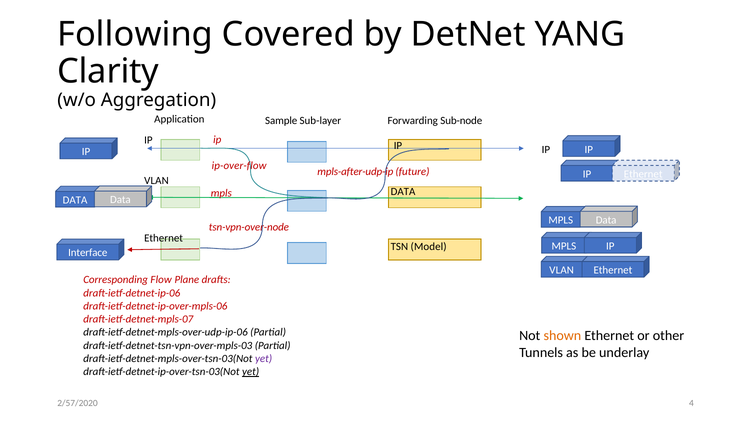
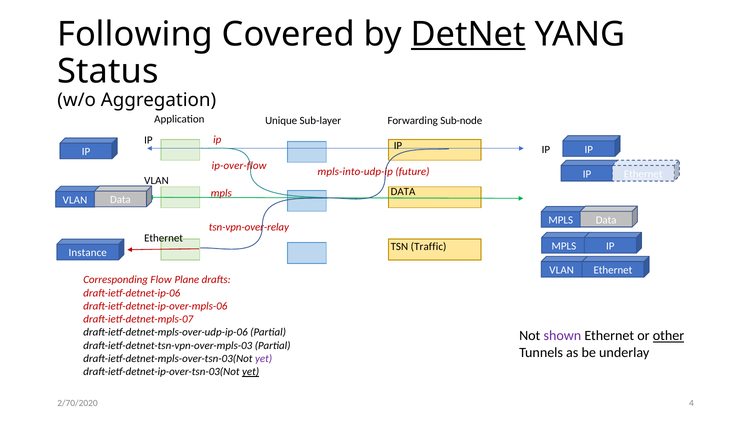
DetNet underline: none -> present (468, 34)
Clarity: Clarity -> Status (108, 72)
Sample: Sample -> Unique (281, 121)
mpls-after-udp-ip: mpls-after-udp-ip -> mpls-into-udp-ip (355, 172)
DATA: DATA -> VLAN (75, 200)
tsn-vpn-over-node: tsn-vpn-over-node -> tsn-vpn-over-relay (249, 227)
Model: Model -> Traffic (429, 247)
Interface: Interface -> Instance (88, 253)
shown colour: orange -> purple (562, 336)
other underline: none -> present (669, 336)
2/57/2020: 2/57/2020 -> 2/70/2020 (77, 403)
